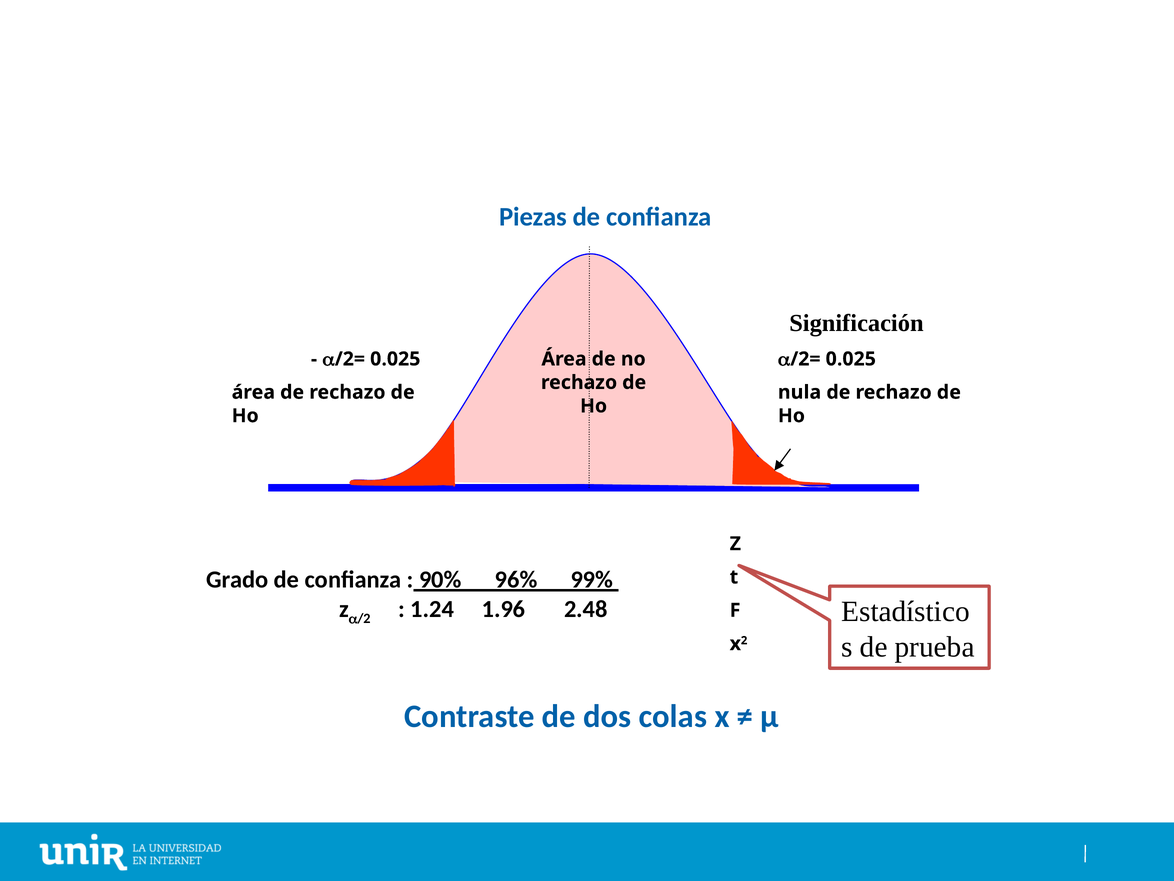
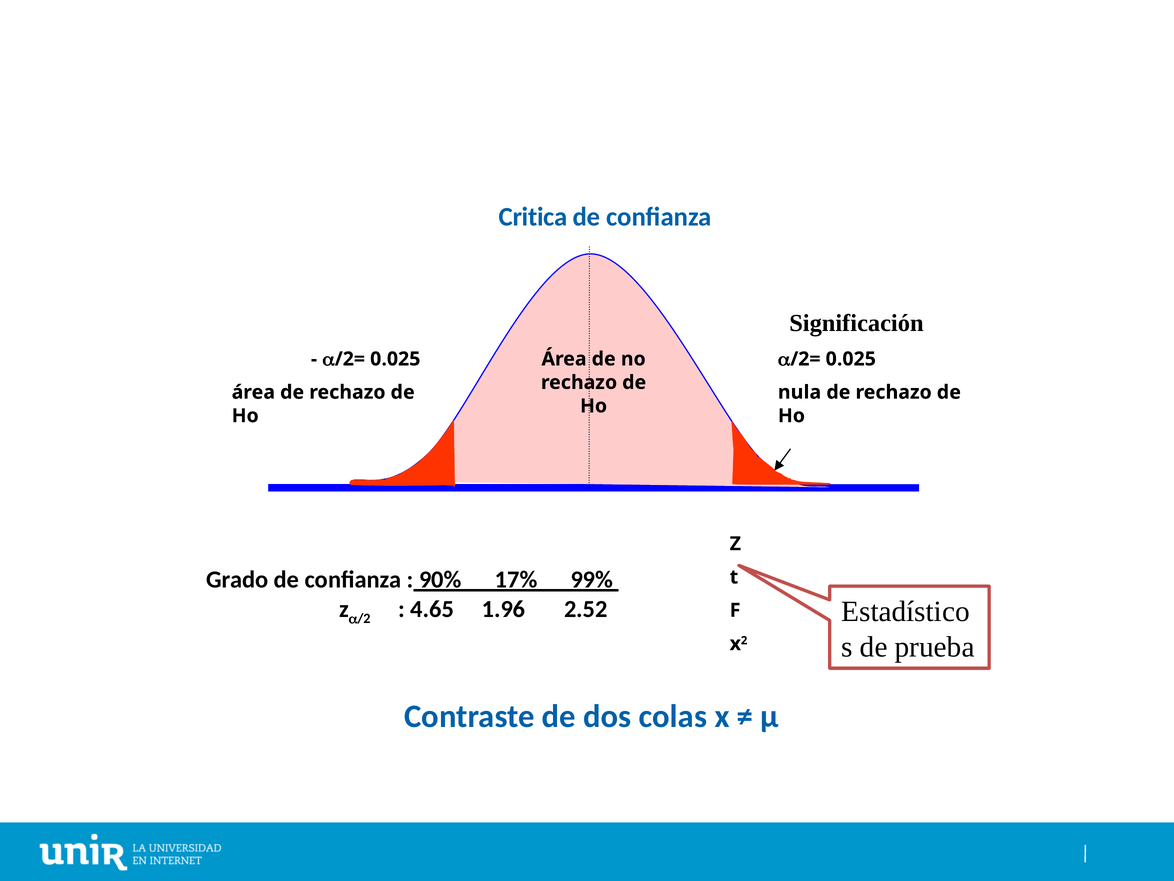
Piezas: Piezas -> Critica (533, 217)
96%: 96% -> 17% (516, 579)
1.24: 1.24 -> 4.65 (432, 609)
2.48: 2.48 -> 2.52 (586, 609)
